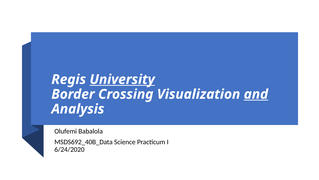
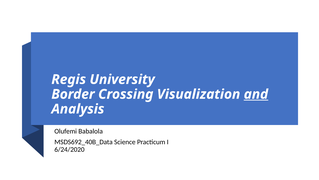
University underline: present -> none (122, 79)
